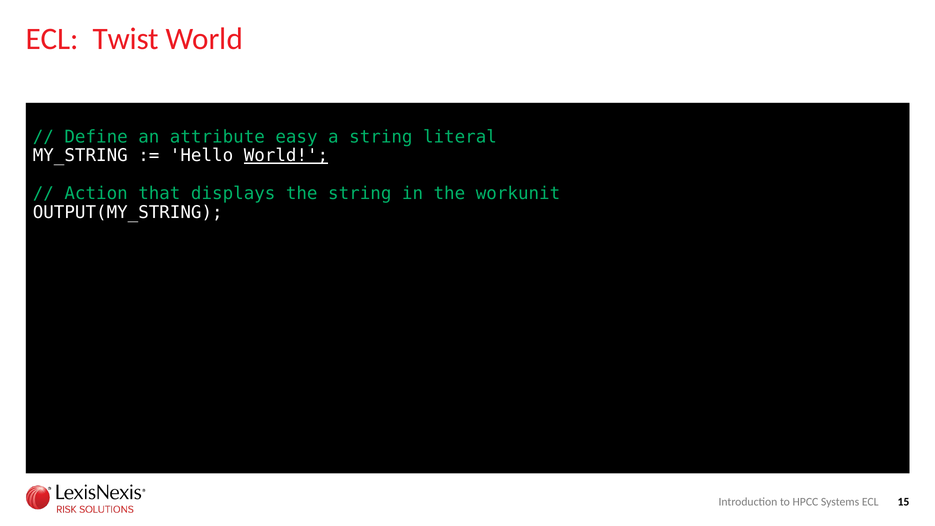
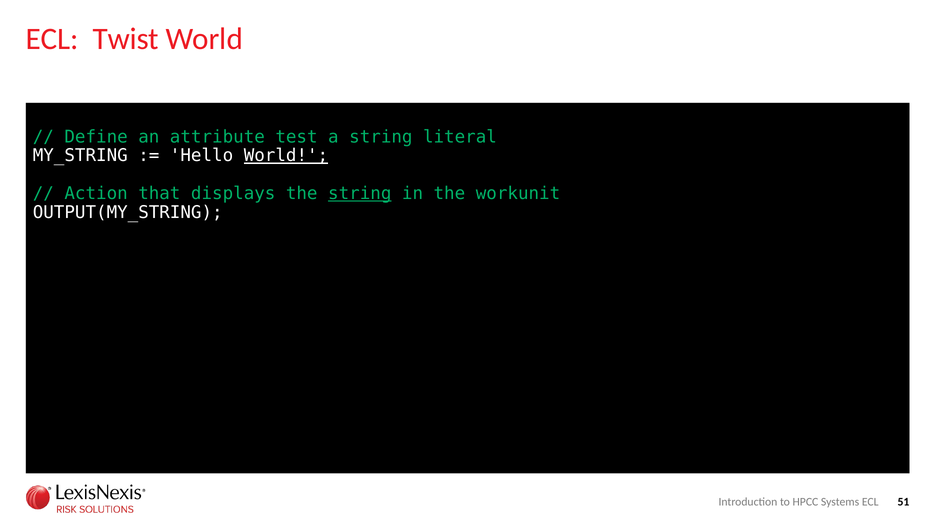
easy: easy -> test (297, 137)
string underline: none -> present (360, 194)
15: 15 -> 51 (904, 502)
